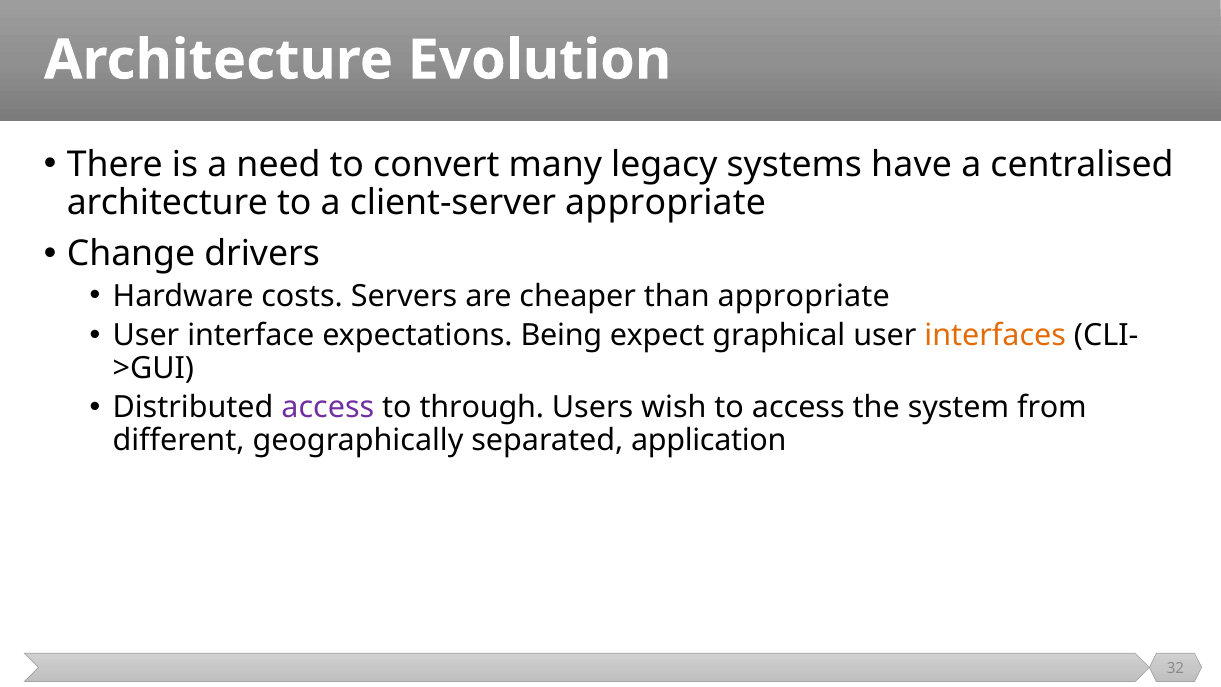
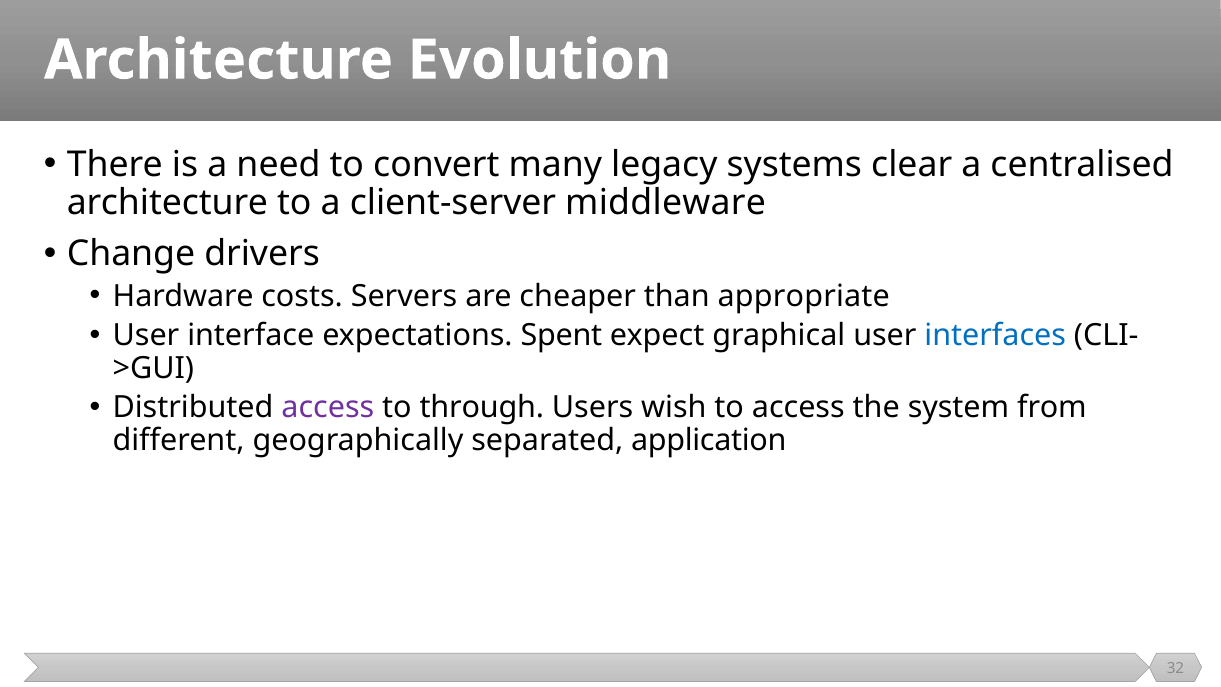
have: have -> clear (912, 164)
client-server appropriate: appropriate -> middleware (666, 203)
Being: Being -> Spent (561, 335)
interfaces colour: orange -> blue (995, 335)
